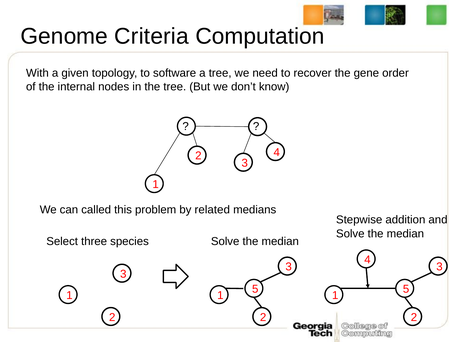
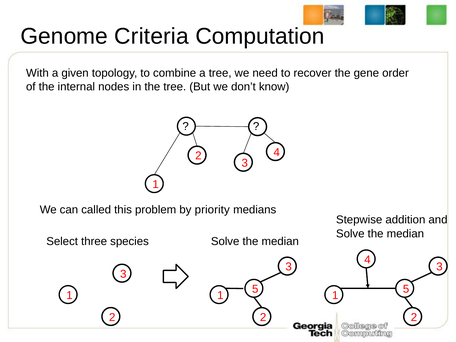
software: software -> combine (175, 73)
related: related -> priority (212, 210)
